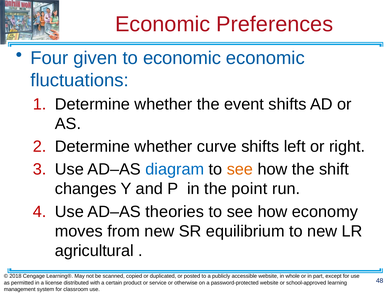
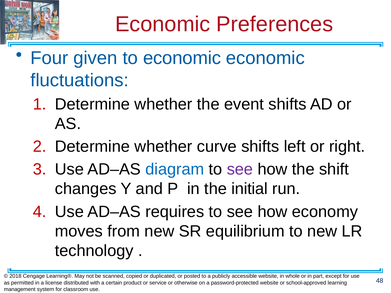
see colour: orange -> purple (240, 169)
point: point -> initial (250, 189)
theories: theories -> requires (175, 212)
agricultural: agricultural -> technology (94, 251)
